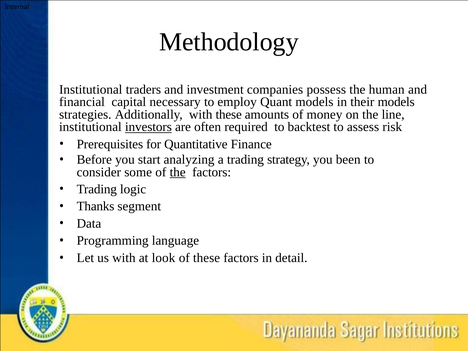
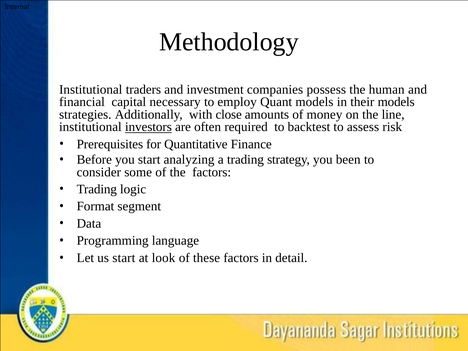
with these: these -> close (229, 115)
the underline: present -> none (178, 172)
Thanks: Thanks -> Format (95, 206)
us with: with -> start (124, 258)
